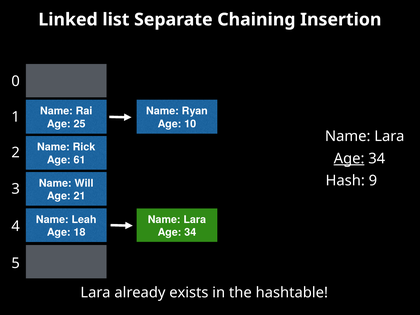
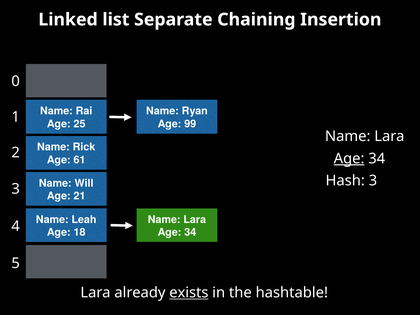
10: 10 -> 99 (190, 124)
Hash 9: 9 -> 3 (373, 181)
exists underline: none -> present (189, 293)
